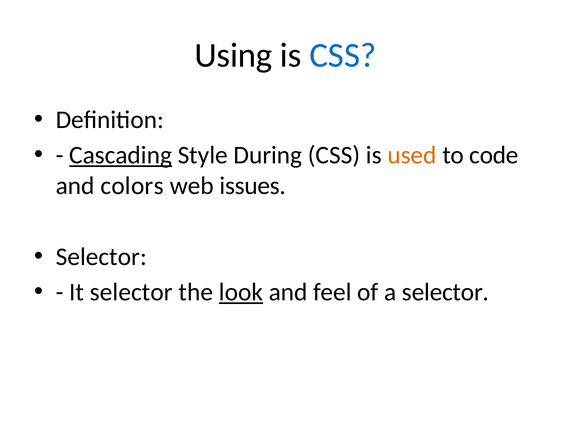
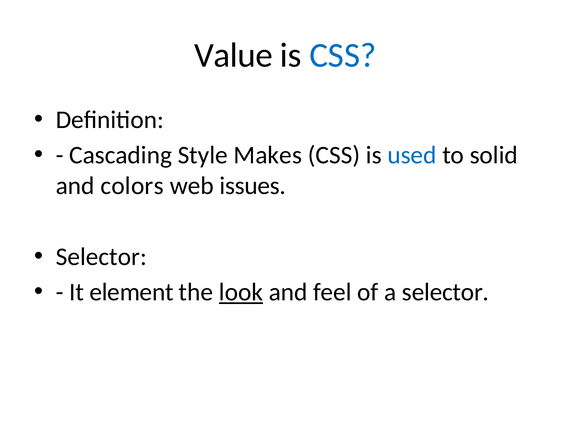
Using: Using -> Value (233, 55)
Cascading underline: present -> none (121, 155)
During: During -> Makes (268, 155)
used colour: orange -> blue (412, 155)
code: code -> solid (494, 155)
It selector: selector -> element (131, 292)
